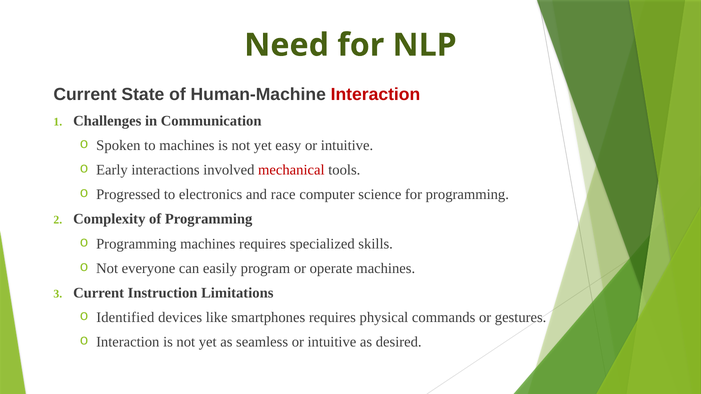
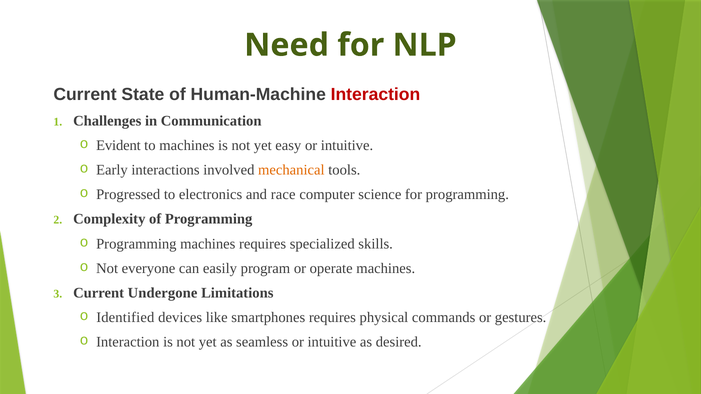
Spoken: Spoken -> Evident (118, 145)
mechanical colour: red -> orange (291, 170)
Instruction: Instruction -> Undergone (163, 293)
